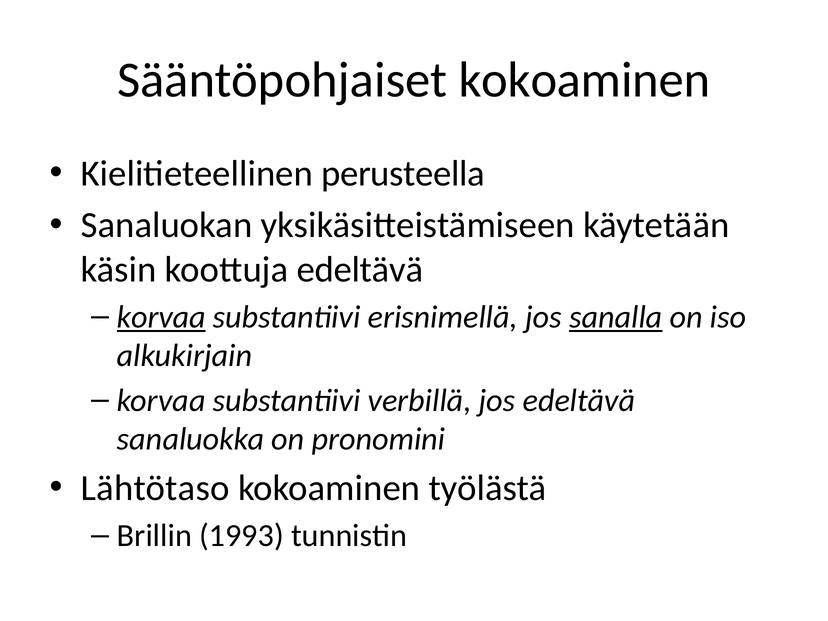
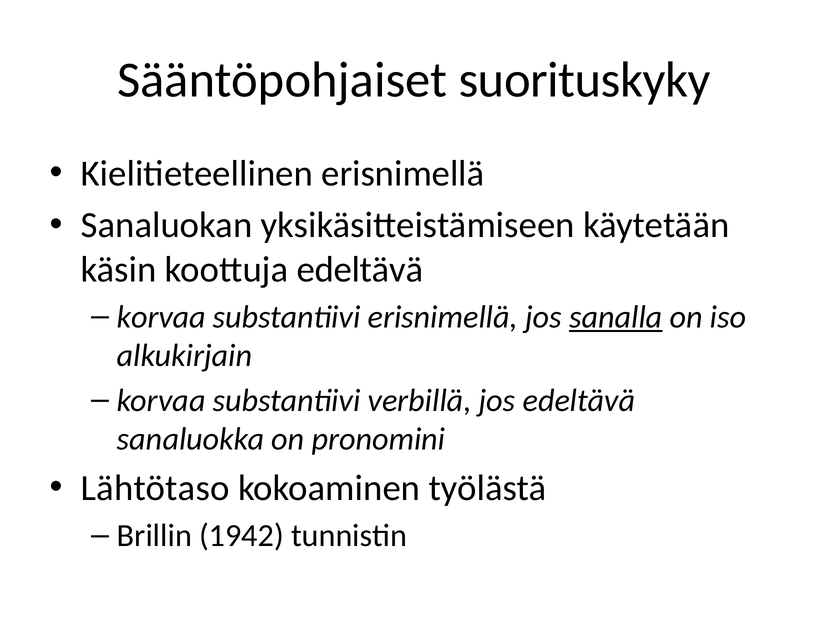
Sääntöpohjaiset kokoaminen: kokoaminen -> suorituskyky (585, 80)
Kielitieteellinen perusteella: perusteella -> erisnimellä (403, 174)
korvaa underline: present -> none (161, 317)
1993: 1993 -> 1942 (241, 536)
